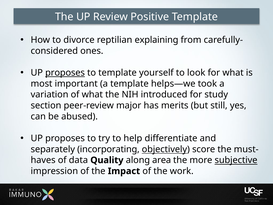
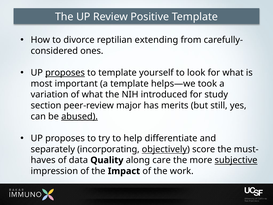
explaining: explaining -> extending (156, 40)
abused underline: none -> present (80, 116)
area: area -> care (162, 160)
